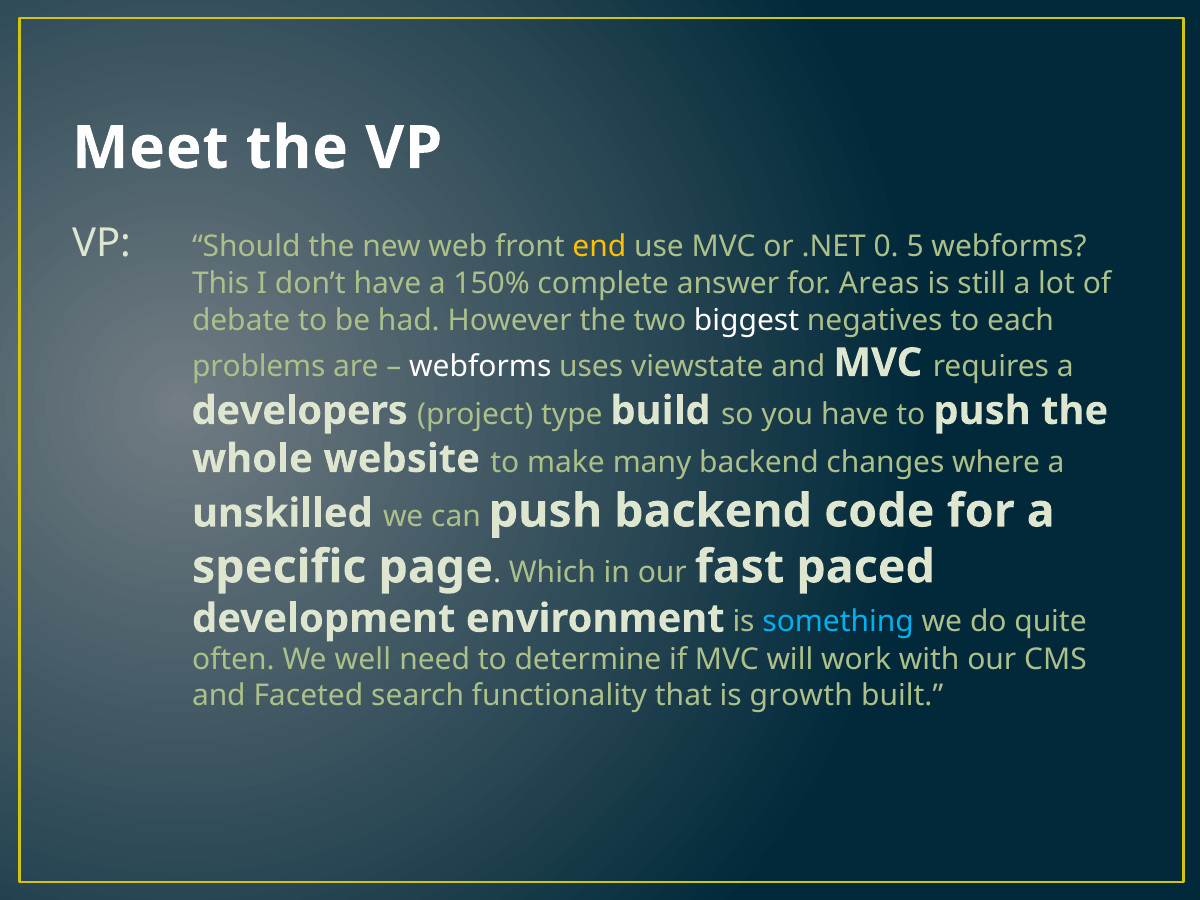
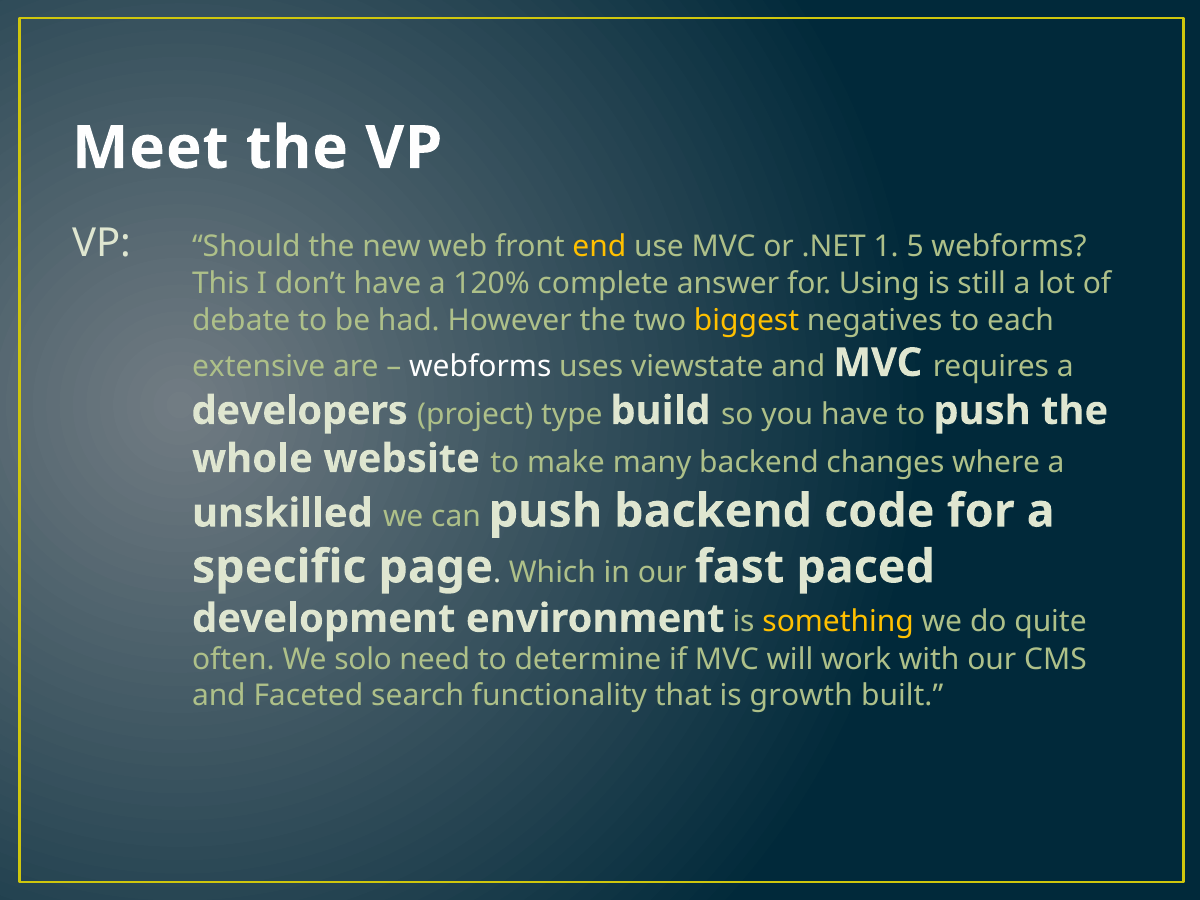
0: 0 -> 1 (886, 246)
150%: 150% -> 120% (492, 284)
Areas: Areas -> Using (879, 284)
biggest colour: white -> yellow (747, 320)
problems: problems -> extensive (259, 366)
something colour: light blue -> yellow (838, 622)
well: well -> solo (363, 660)
